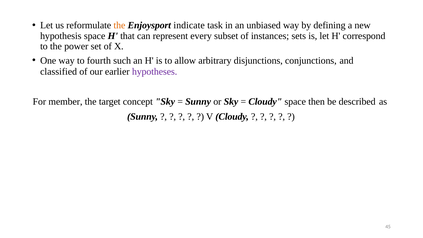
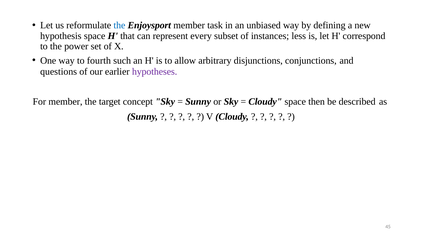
the colour: orange -> blue (119, 25)
Enjoysport indicate: indicate -> member (189, 25)
sets: sets -> less (299, 36)
classified: classified -> questions (59, 72)
